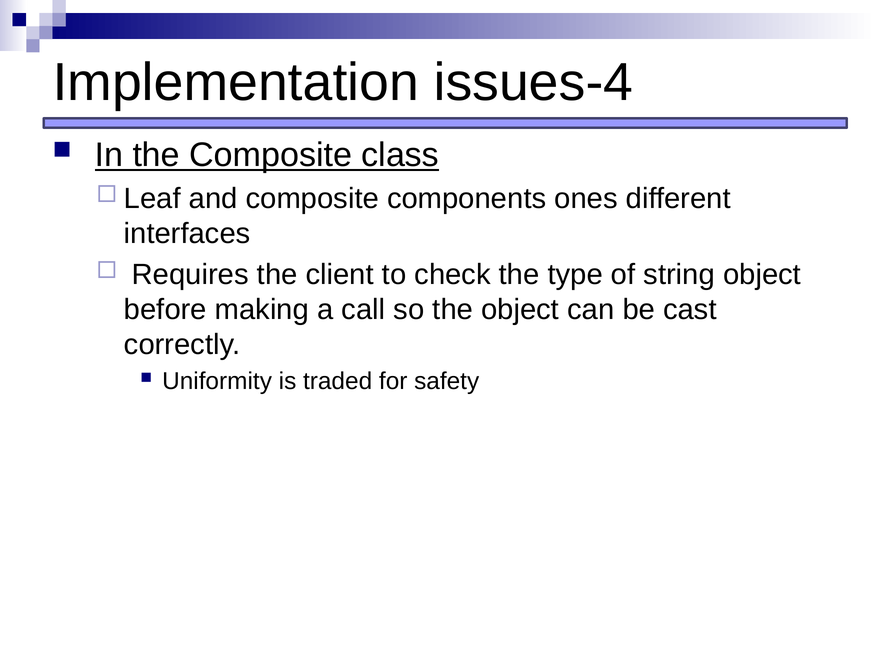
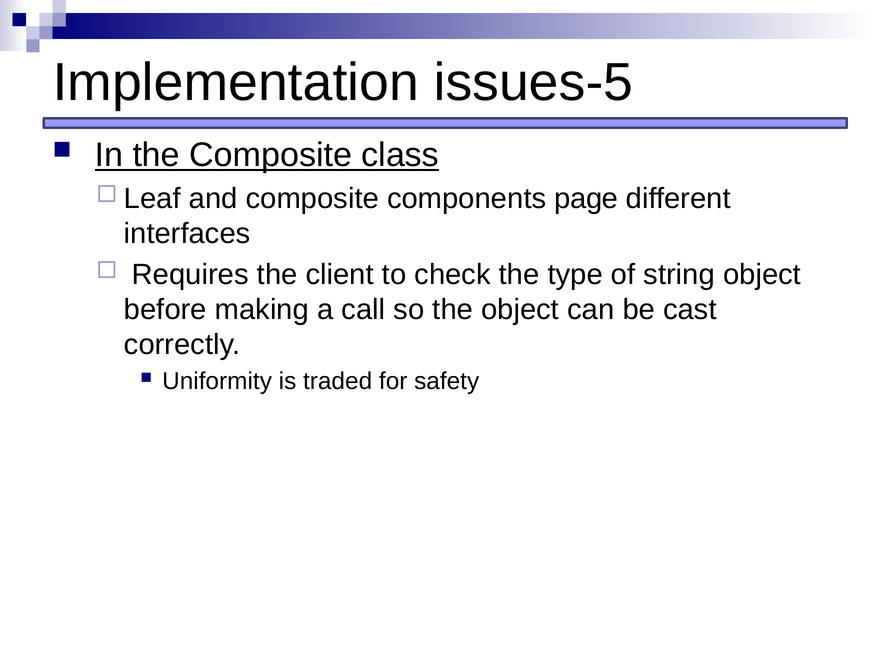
issues-4: issues-4 -> issues-5 (533, 83)
ones: ones -> page (586, 199)
